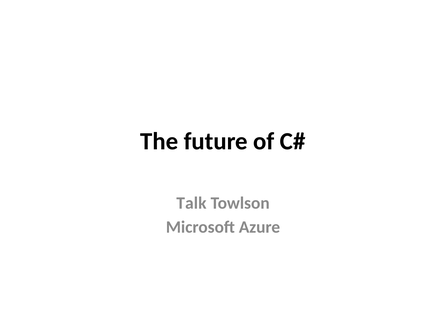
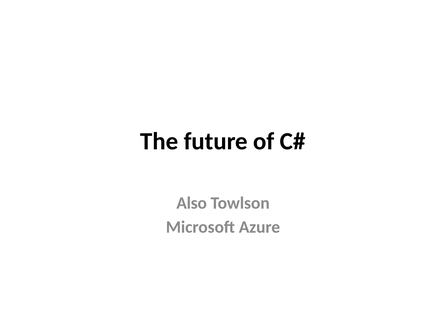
Talk: Talk -> Also (192, 203)
